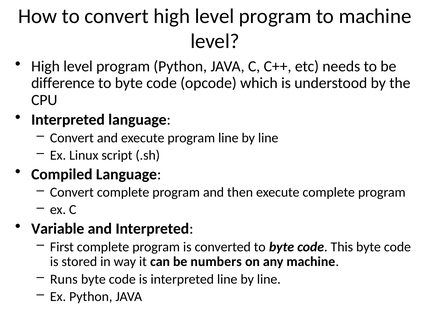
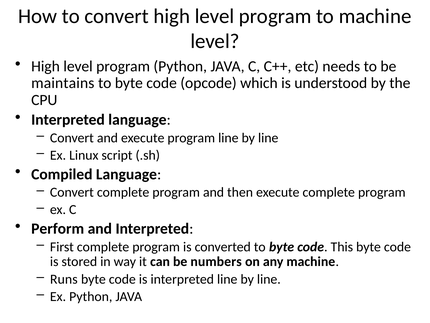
difference: difference -> maintains (63, 83)
Variable: Variable -> Perform (58, 228)
